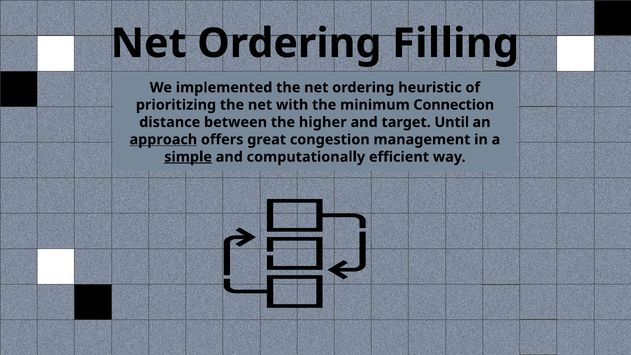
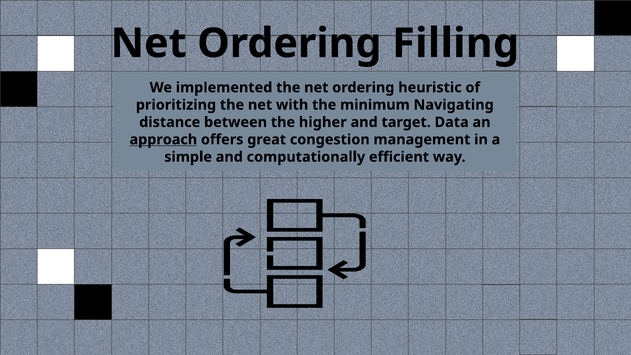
Connection: Connection -> Navigating (454, 105)
Until: Until -> Data (452, 122)
simple underline: present -> none (188, 157)
